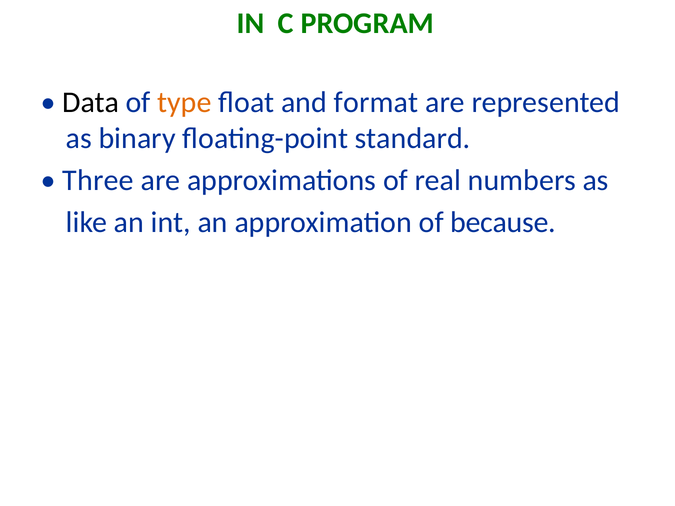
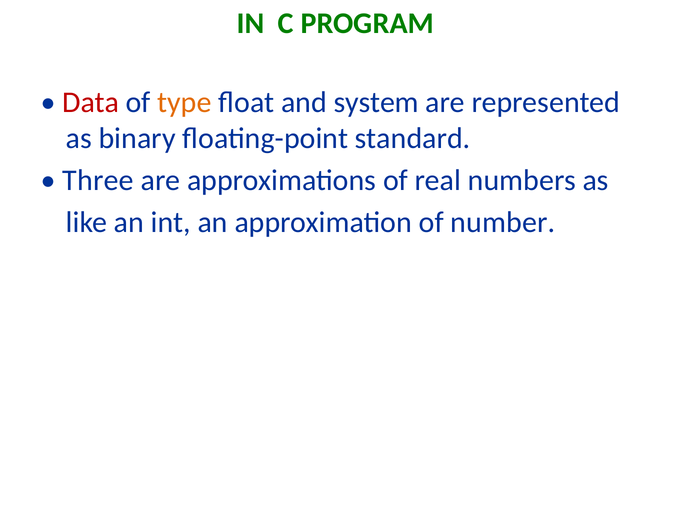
Data colour: black -> red (91, 103)
format: format -> system (376, 103)
because: because -> number (503, 223)
